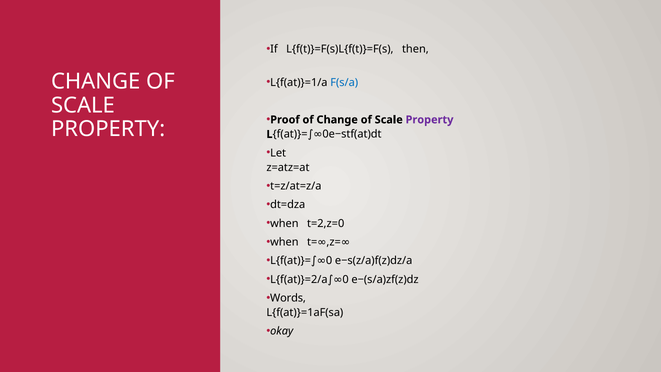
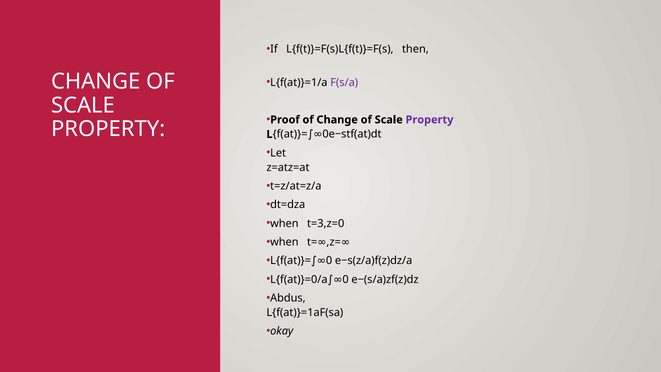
F(s/a colour: blue -> purple (344, 82)
t=2,z=0: t=2,z=0 -> t=3,z=0 (326, 223)
L{f(at)}=2/a: L{f(at)}=2/a -> L{f(at)}=0/a (299, 279)
Words: Words -> Abdus (288, 298)
